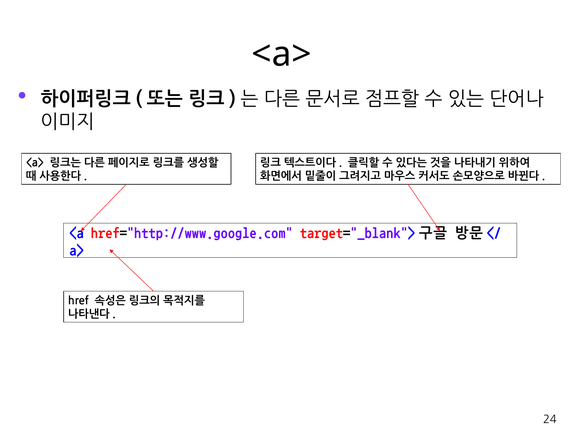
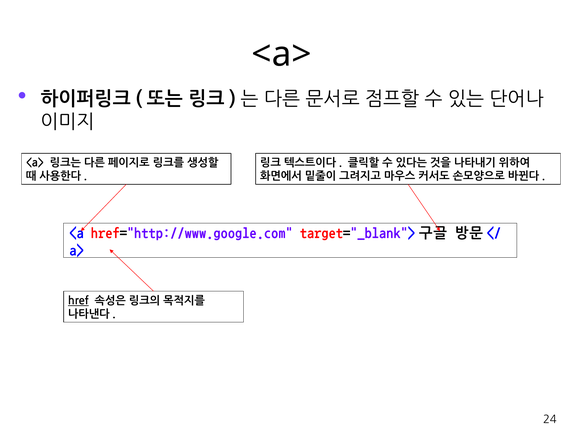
href underline: none -> present (78, 301)
